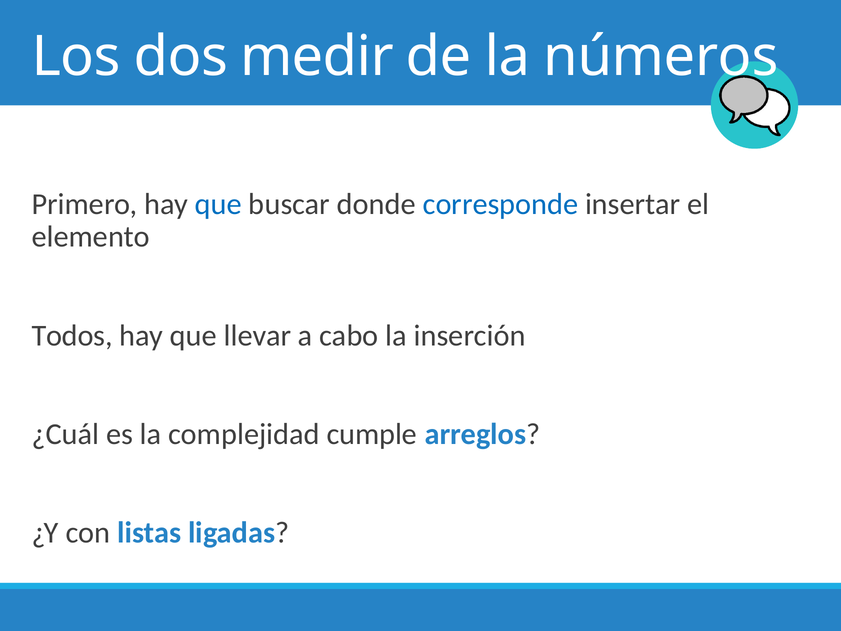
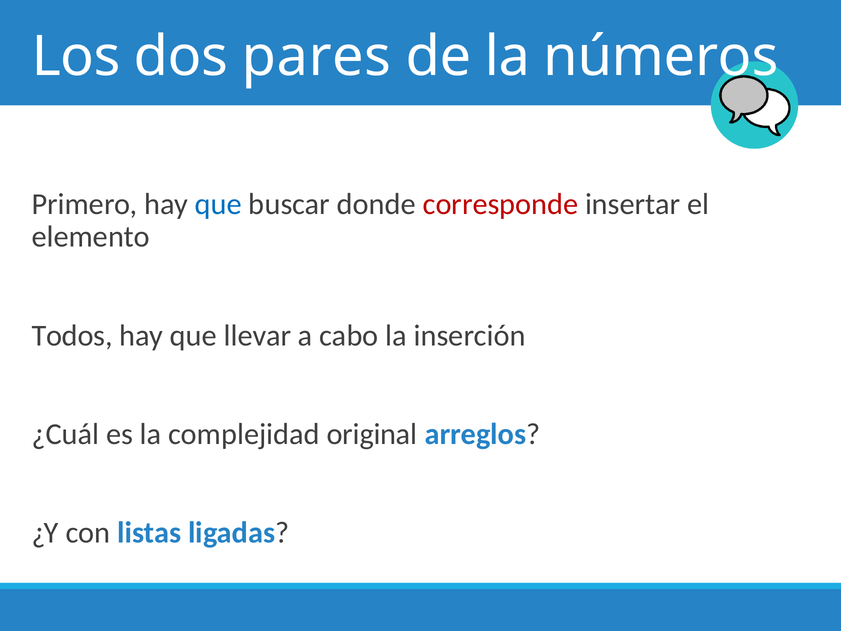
medir: medir -> pares (316, 57)
corresponde colour: blue -> red (500, 204)
cumple: cumple -> original (372, 434)
